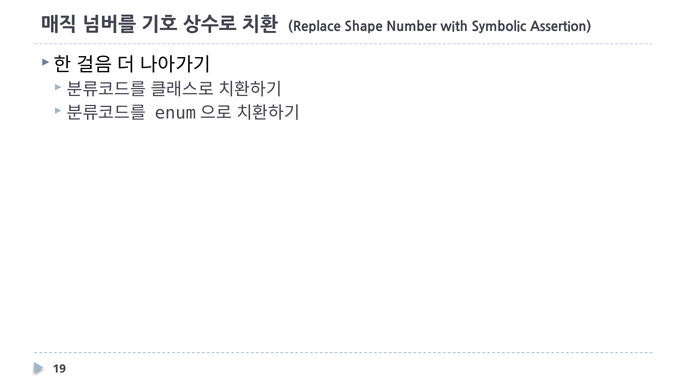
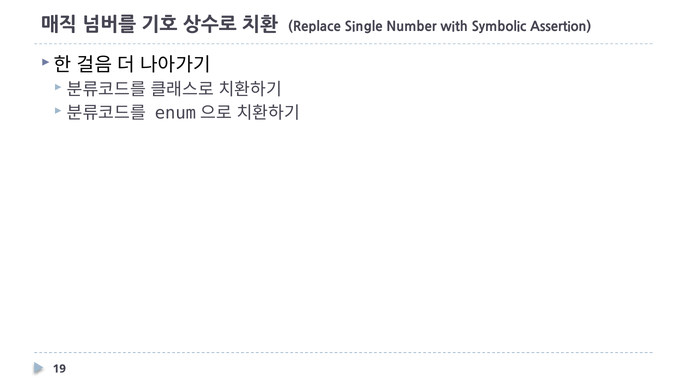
Shape: Shape -> Single (364, 27)
